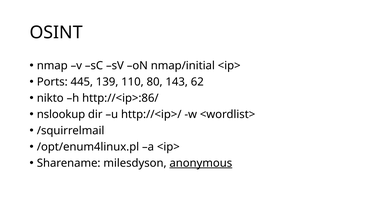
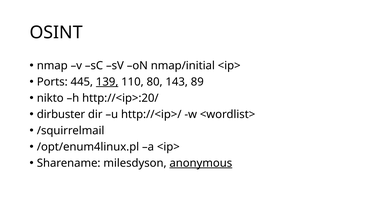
139 underline: none -> present (107, 82)
62: 62 -> 89 (197, 82)
http://<ip>:86/: http://<ip>:86/ -> http://<ip>:20/ (120, 98)
nslookup: nslookup -> dirbuster (61, 114)
